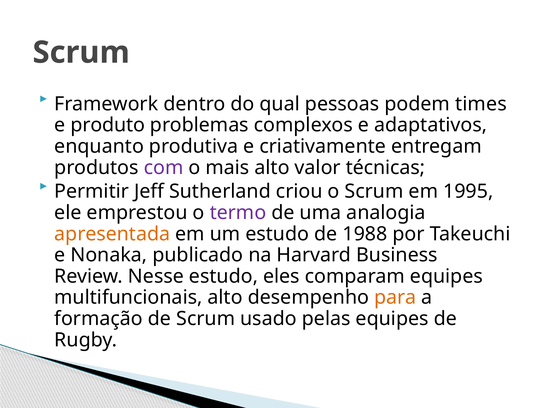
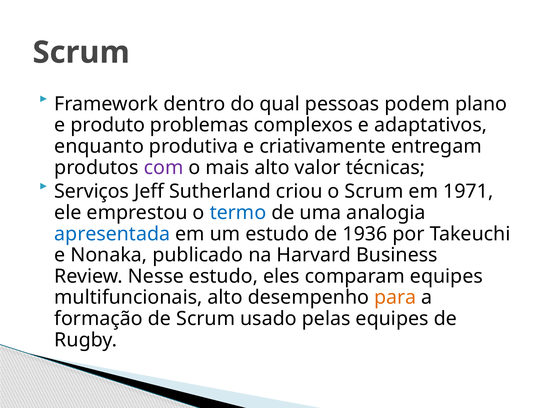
times: times -> plano (481, 104)
Permitir: Permitir -> Serviços (92, 191)
1995: 1995 -> 1971 (468, 191)
termo colour: purple -> blue (238, 213)
apresentada colour: orange -> blue (112, 234)
1988: 1988 -> 1936 (365, 234)
